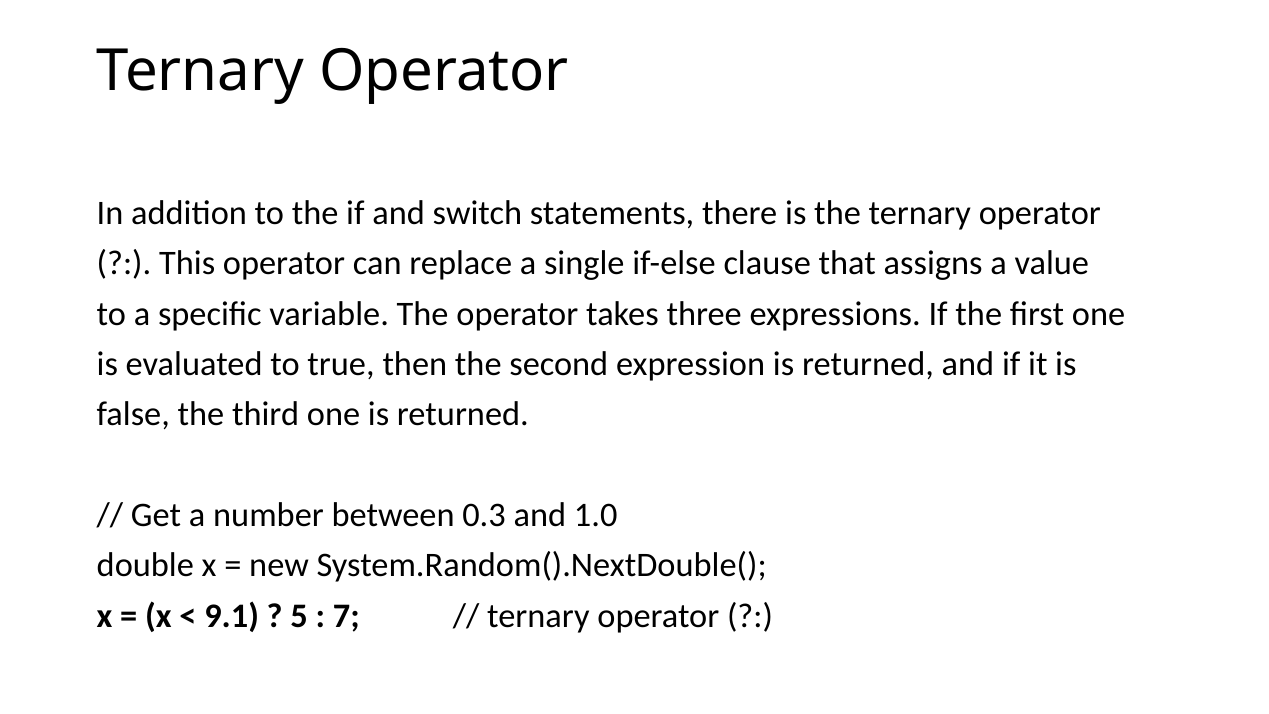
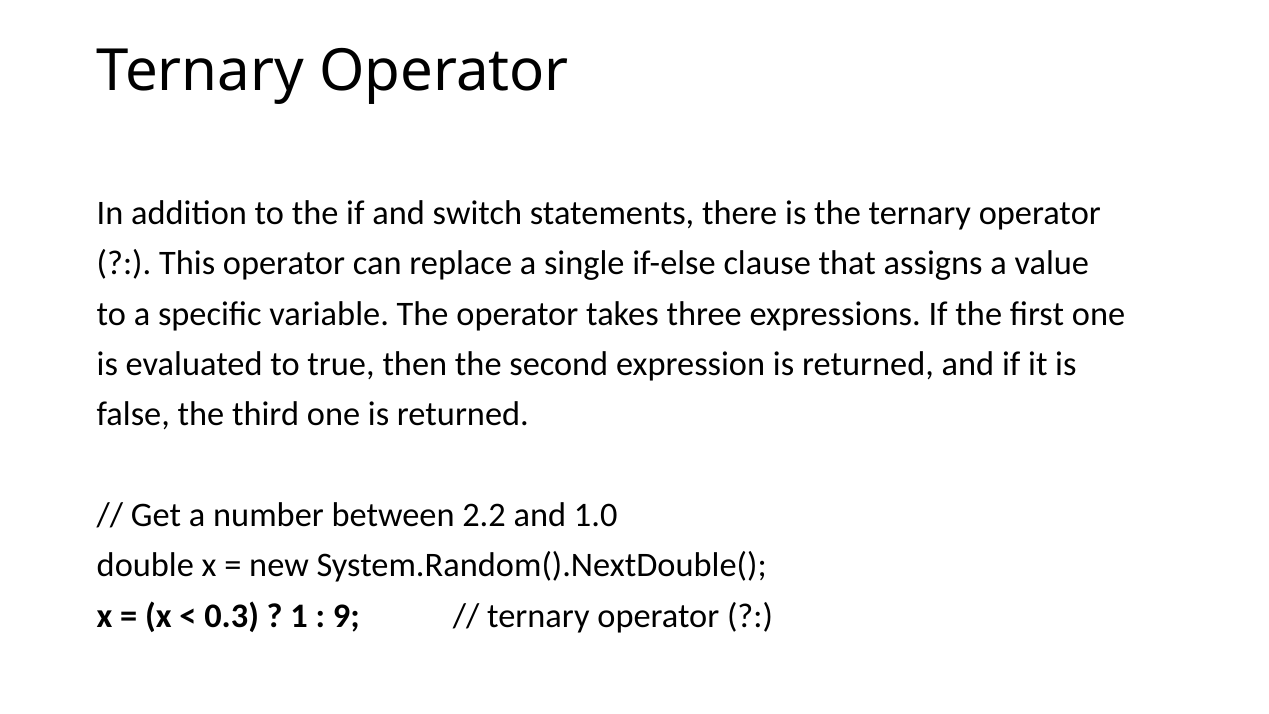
0.3: 0.3 -> 2.2 (484, 515)
9.1: 9.1 -> 0.3 (232, 616)
5: 5 -> 1 (299, 616)
7: 7 -> 9 (346, 616)
